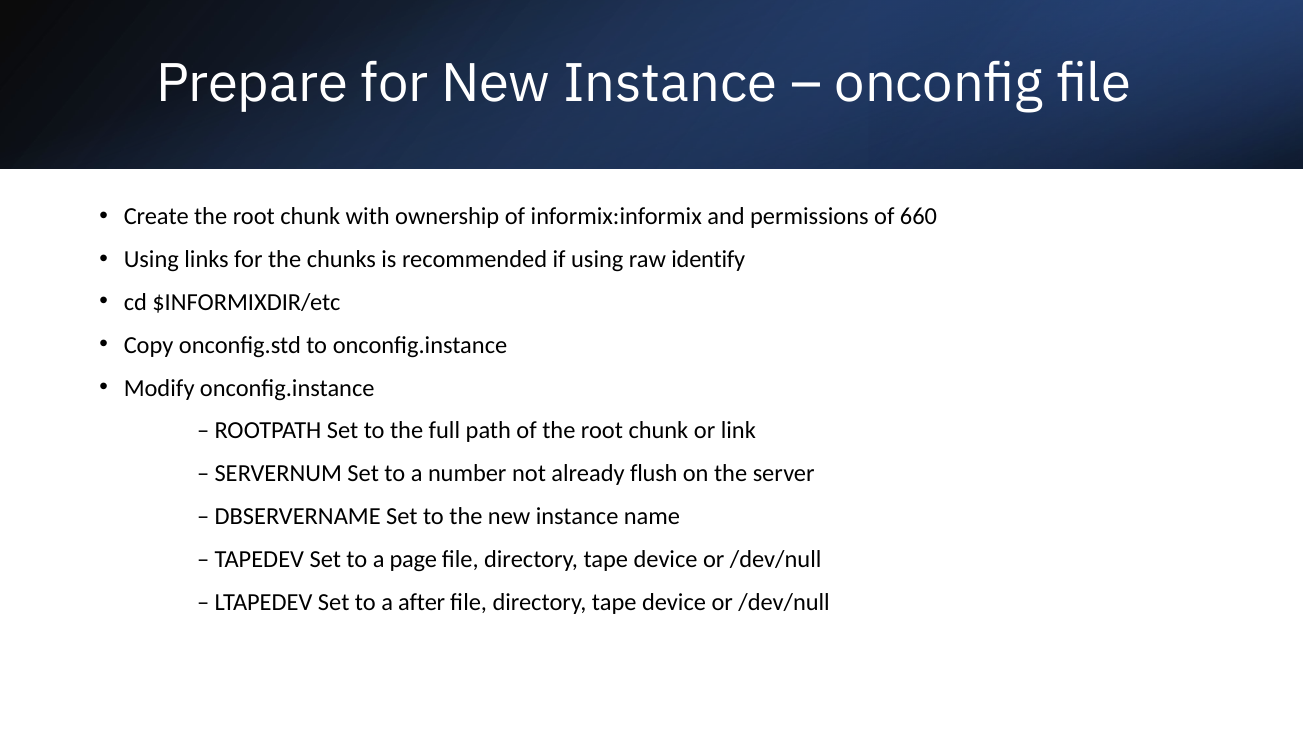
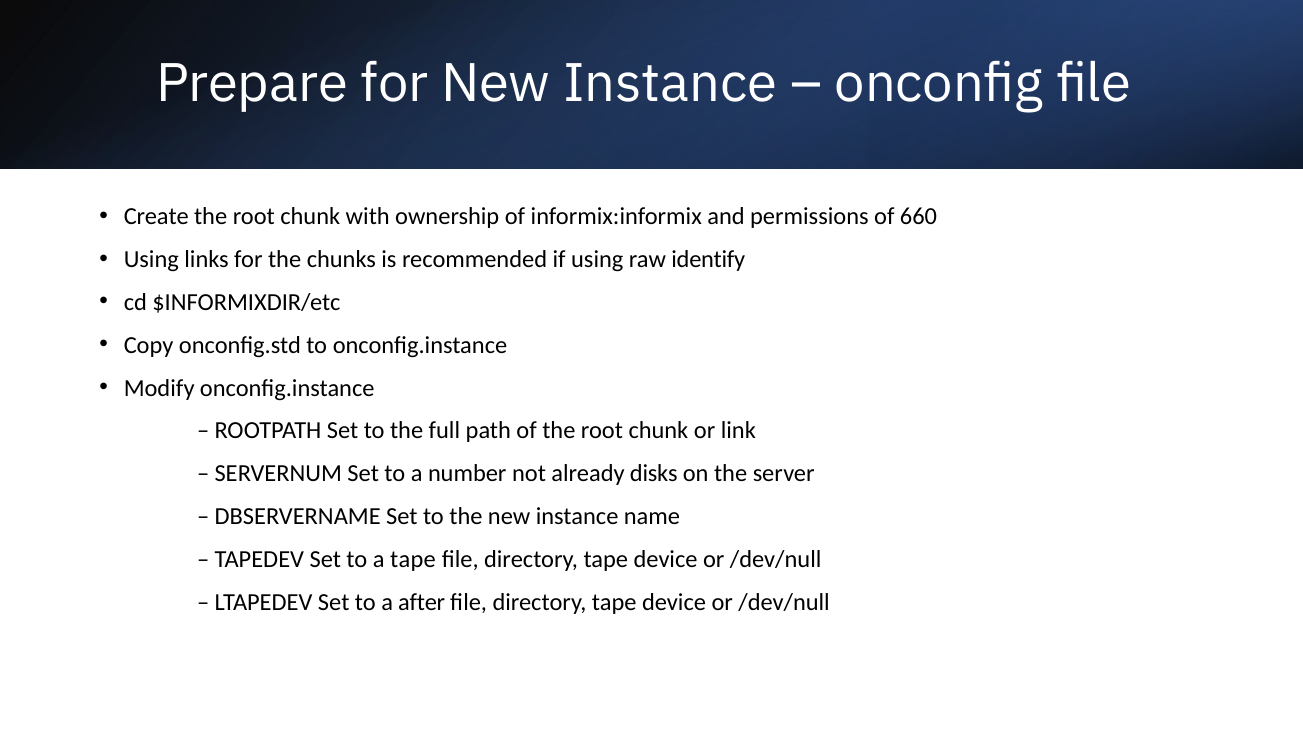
flush: flush -> disks (654, 474)
a page: page -> tape (413, 560)
